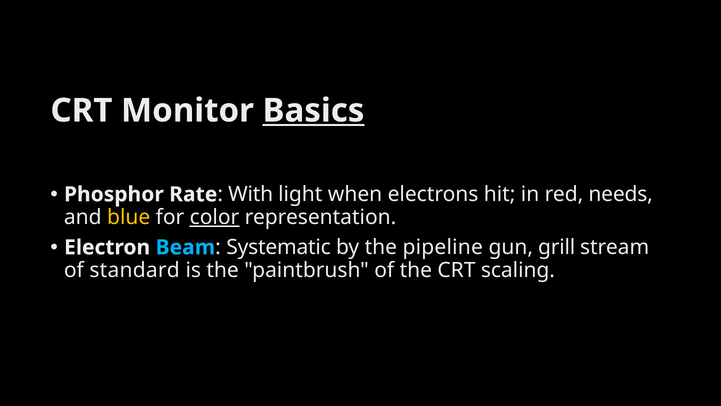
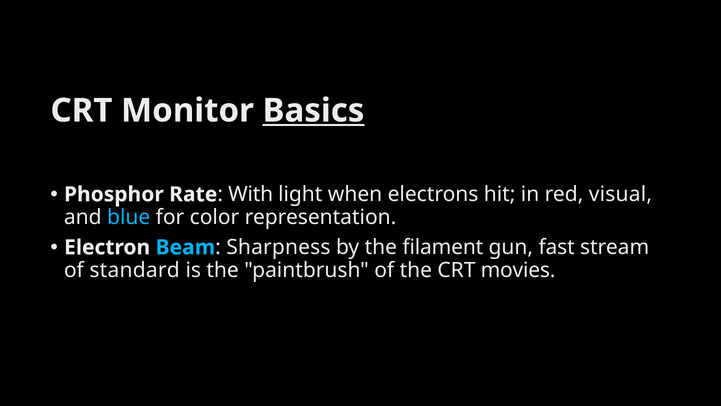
needs: needs -> visual (620, 194)
blue colour: yellow -> light blue (129, 217)
color underline: present -> none (214, 217)
Systematic: Systematic -> Sharpness (278, 247)
pipeline: pipeline -> filament (443, 247)
grill: grill -> fast (557, 247)
scaling: scaling -> movies (518, 270)
